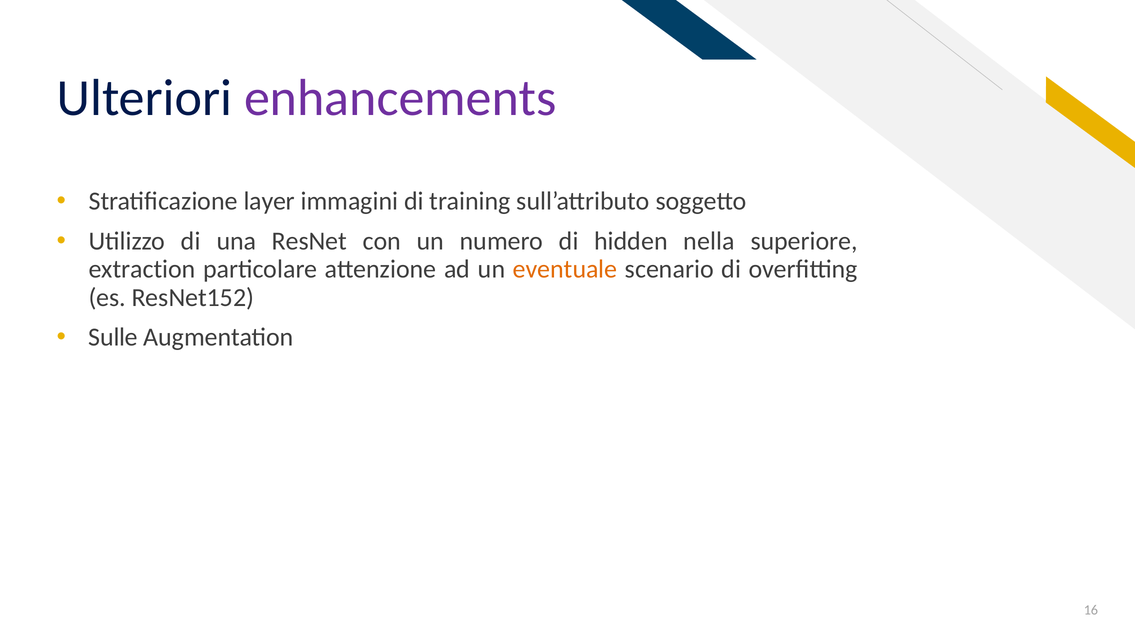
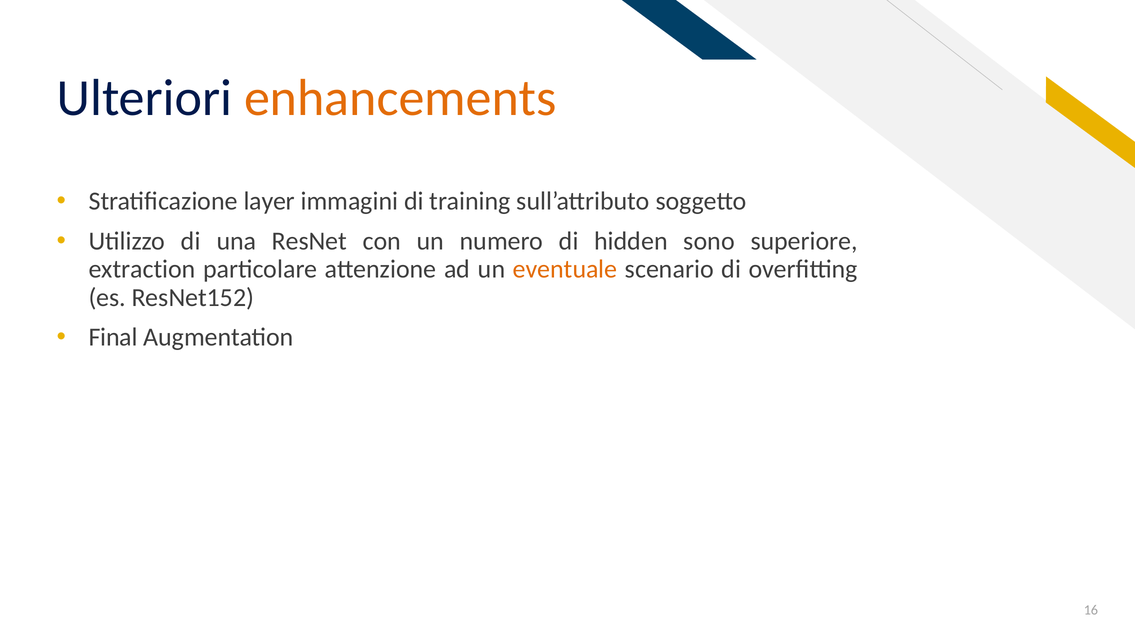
enhancements colour: purple -> orange (400, 98)
nella: nella -> sono (709, 241)
Sulle: Sulle -> Final (113, 337)
